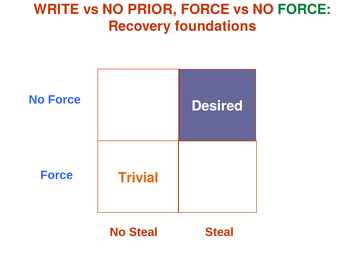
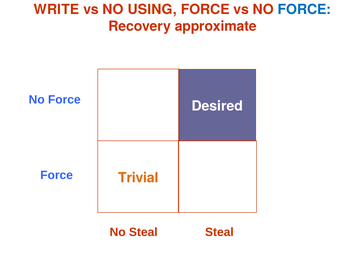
PRIOR: PRIOR -> USING (152, 9)
FORCE colour: green -> blue (304, 9)
foundations: foundations -> approximate (216, 26)
